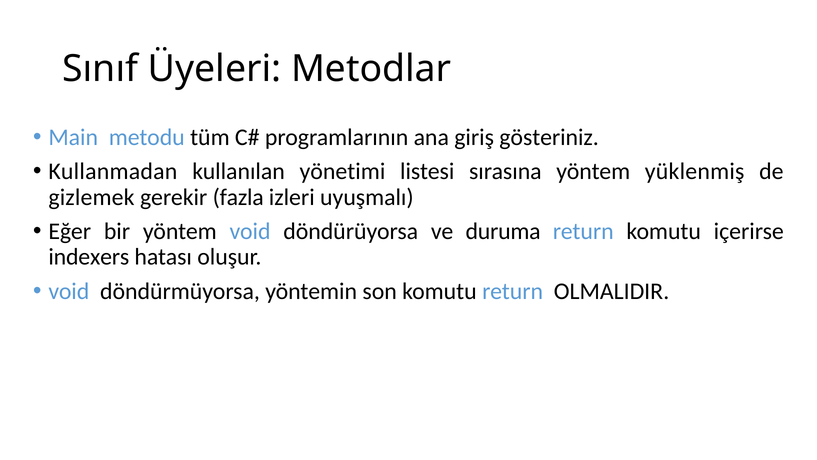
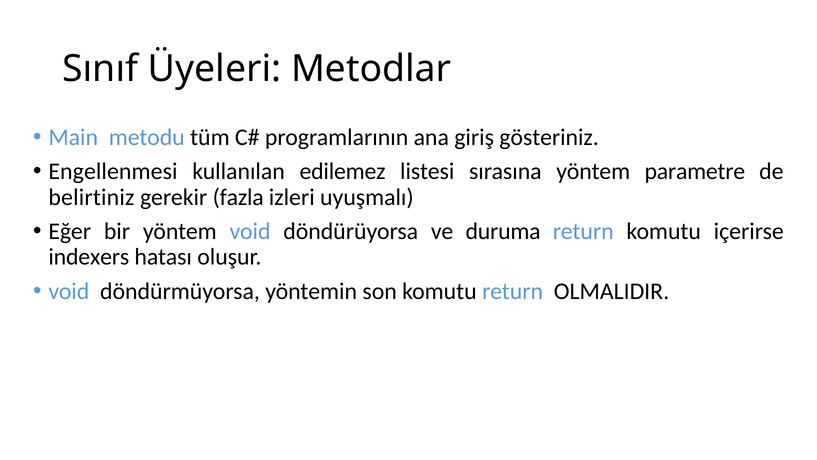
Kullanmadan: Kullanmadan -> Engellenmesi (113, 171)
yönetimi: yönetimi -> edilemez (343, 171)
yüklenmiş: yüklenmiş -> parametre (695, 171)
gizlemek: gizlemek -> belirtiniz (91, 197)
